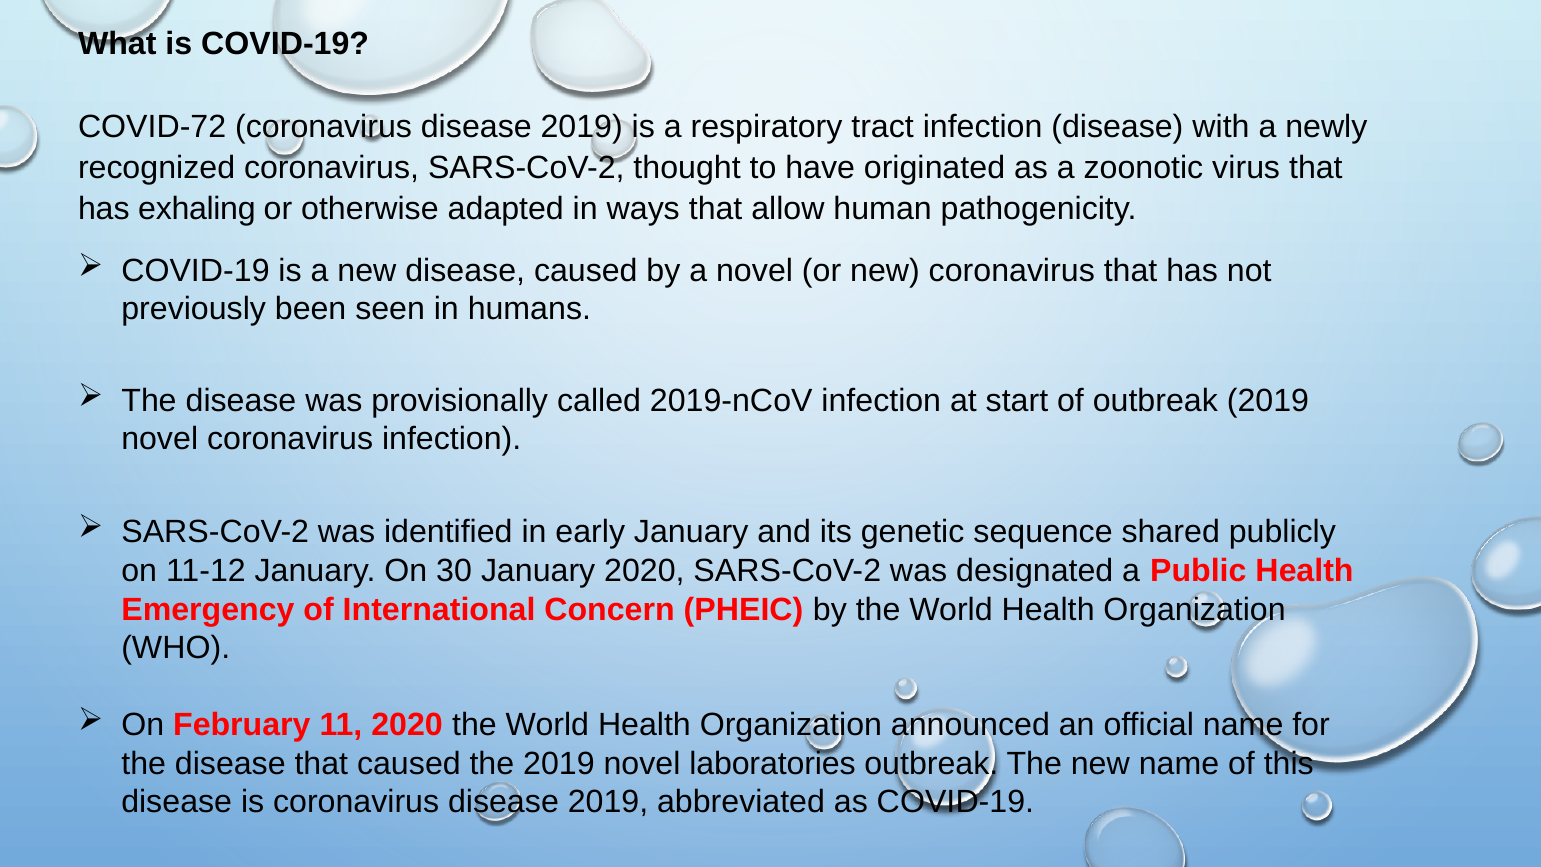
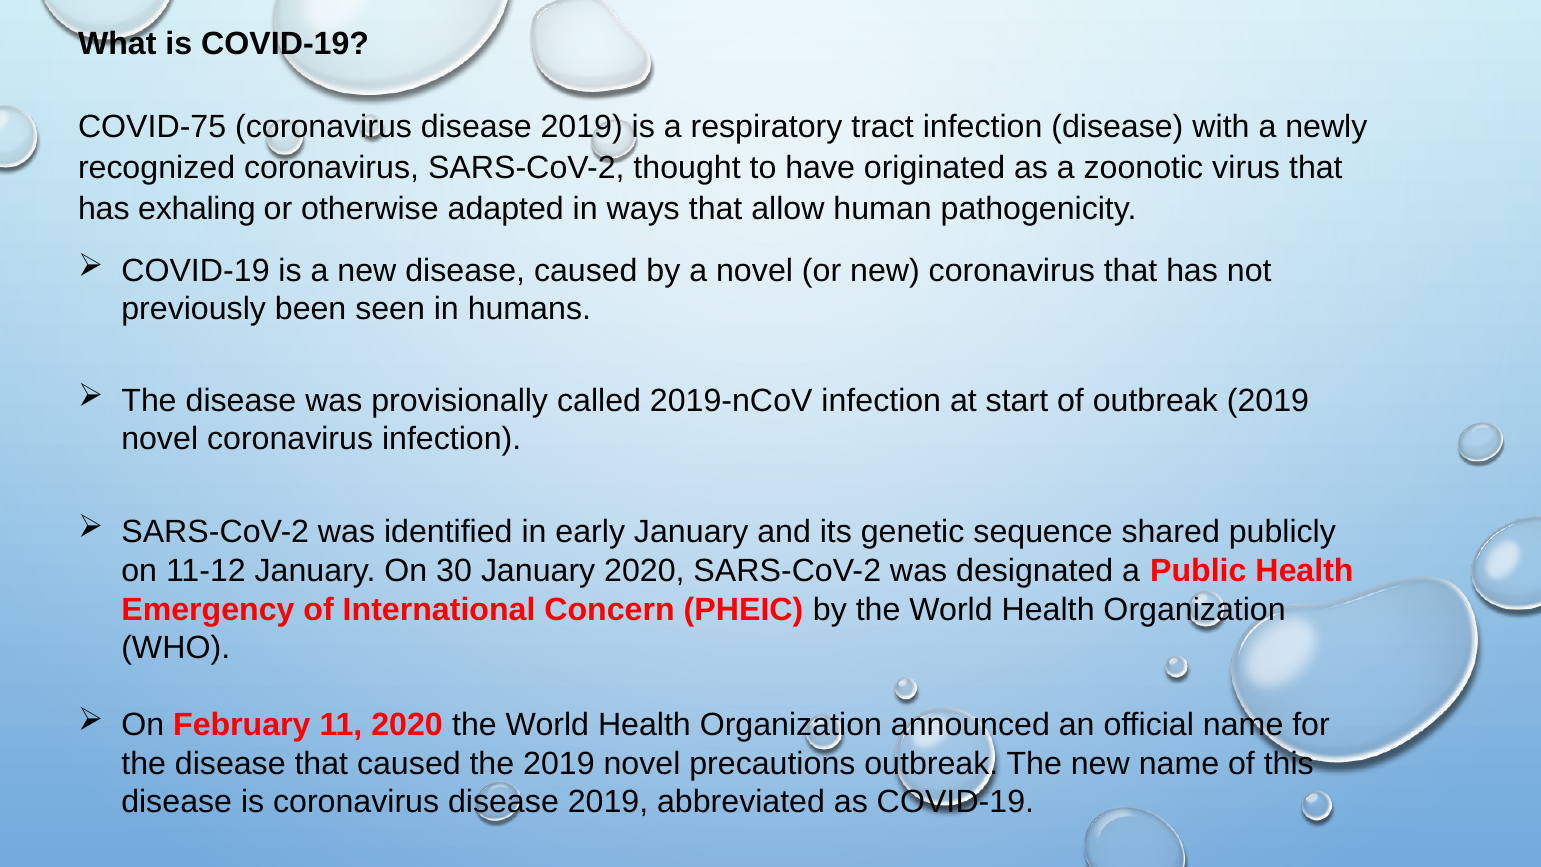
COVID-72: COVID-72 -> COVID-75 (152, 127)
laboratories: laboratories -> precautions (772, 763)
